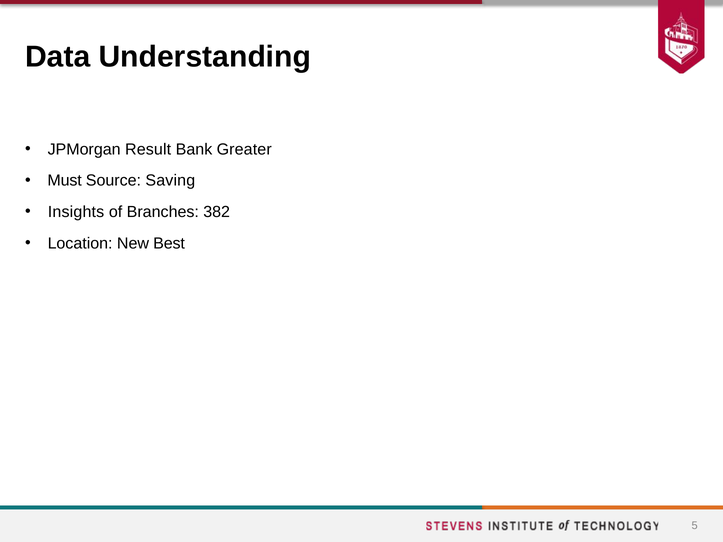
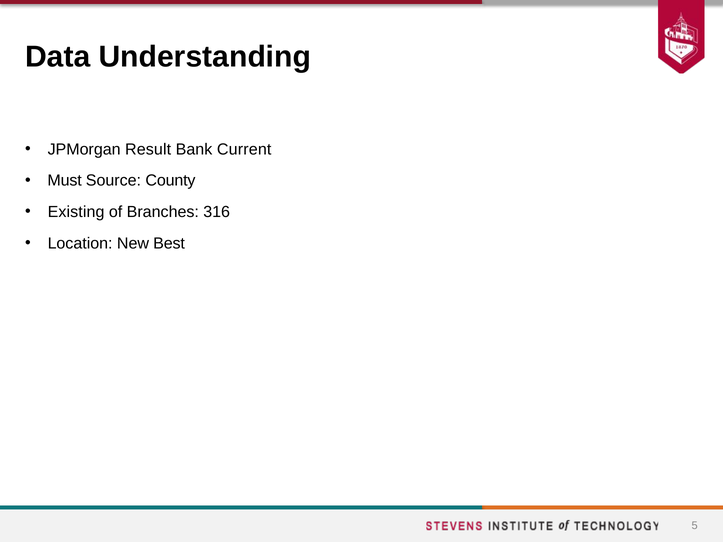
Greater: Greater -> Current (244, 149)
Saving: Saving -> County (170, 181)
Insights: Insights -> Existing (76, 212)
382: 382 -> 316 (217, 212)
